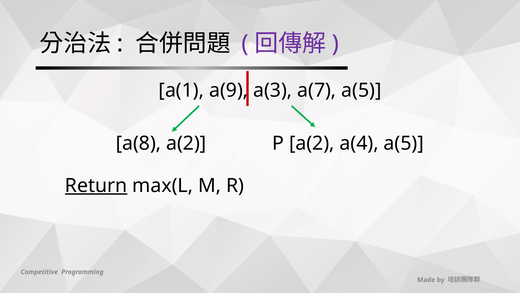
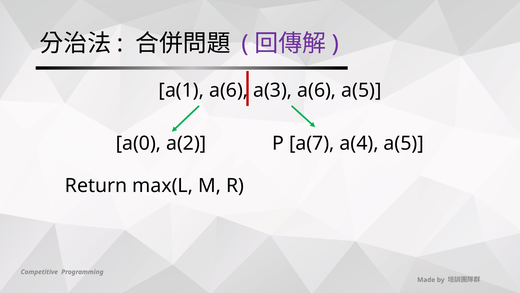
a(1 a(9: a(9 -> a(6 (229, 90)
a(3 a(7: a(7 -> a(6 (317, 90)
a(8: a(8 -> a(0 (138, 143)
P a(2: a(2 -> a(7 (312, 143)
Return underline: present -> none (96, 185)
